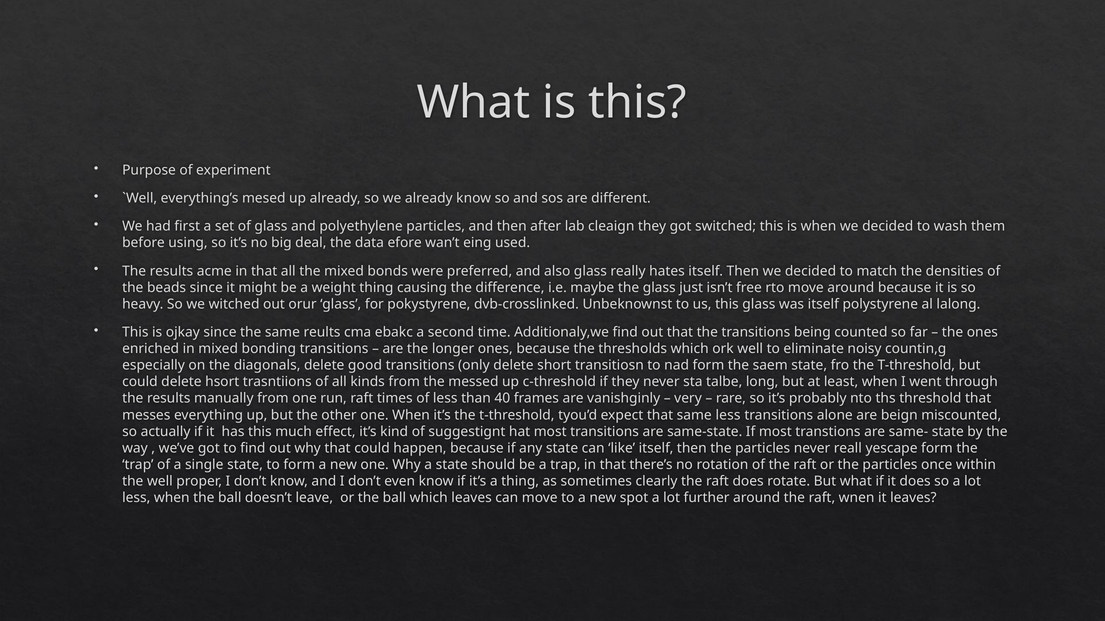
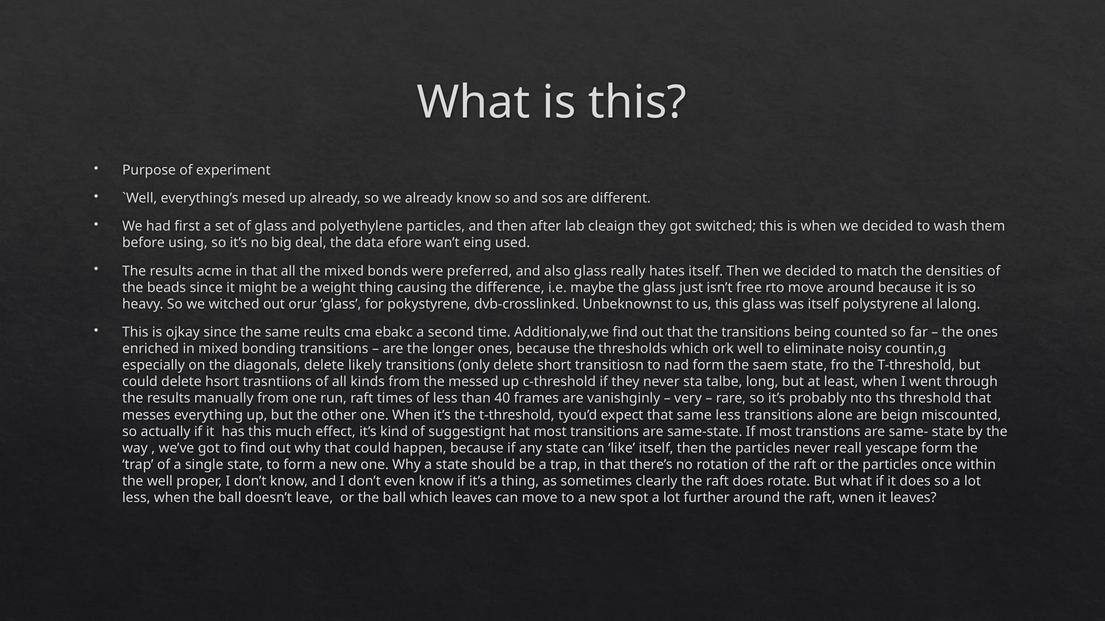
good: good -> likely (365, 366)
